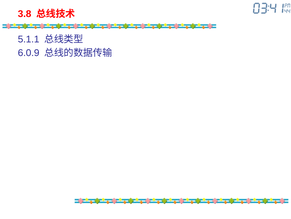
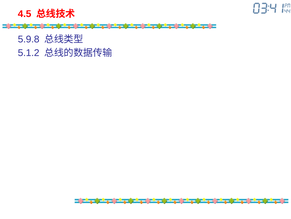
3.8: 3.8 -> 4.5 (25, 14)
5.1.1: 5.1.1 -> 5.9.8 (29, 39)
6.0.9: 6.0.9 -> 5.1.2 (29, 53)
